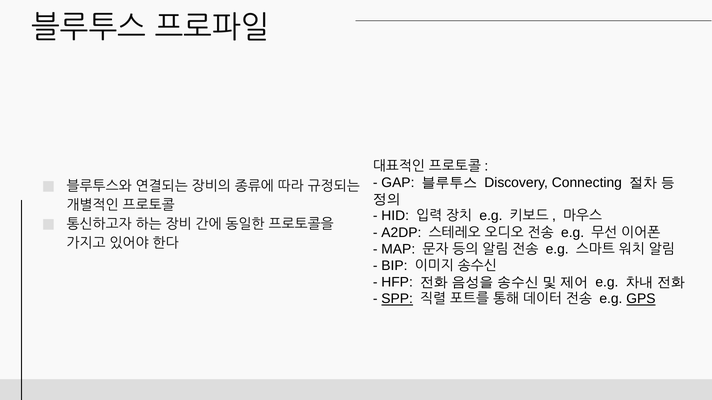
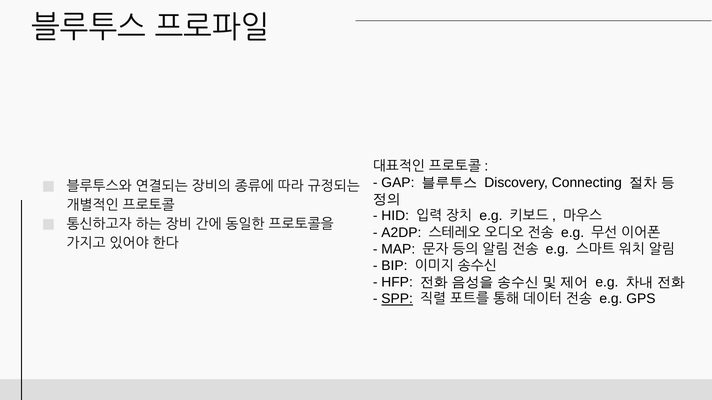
GPS underline: present -> none (641, 299)
